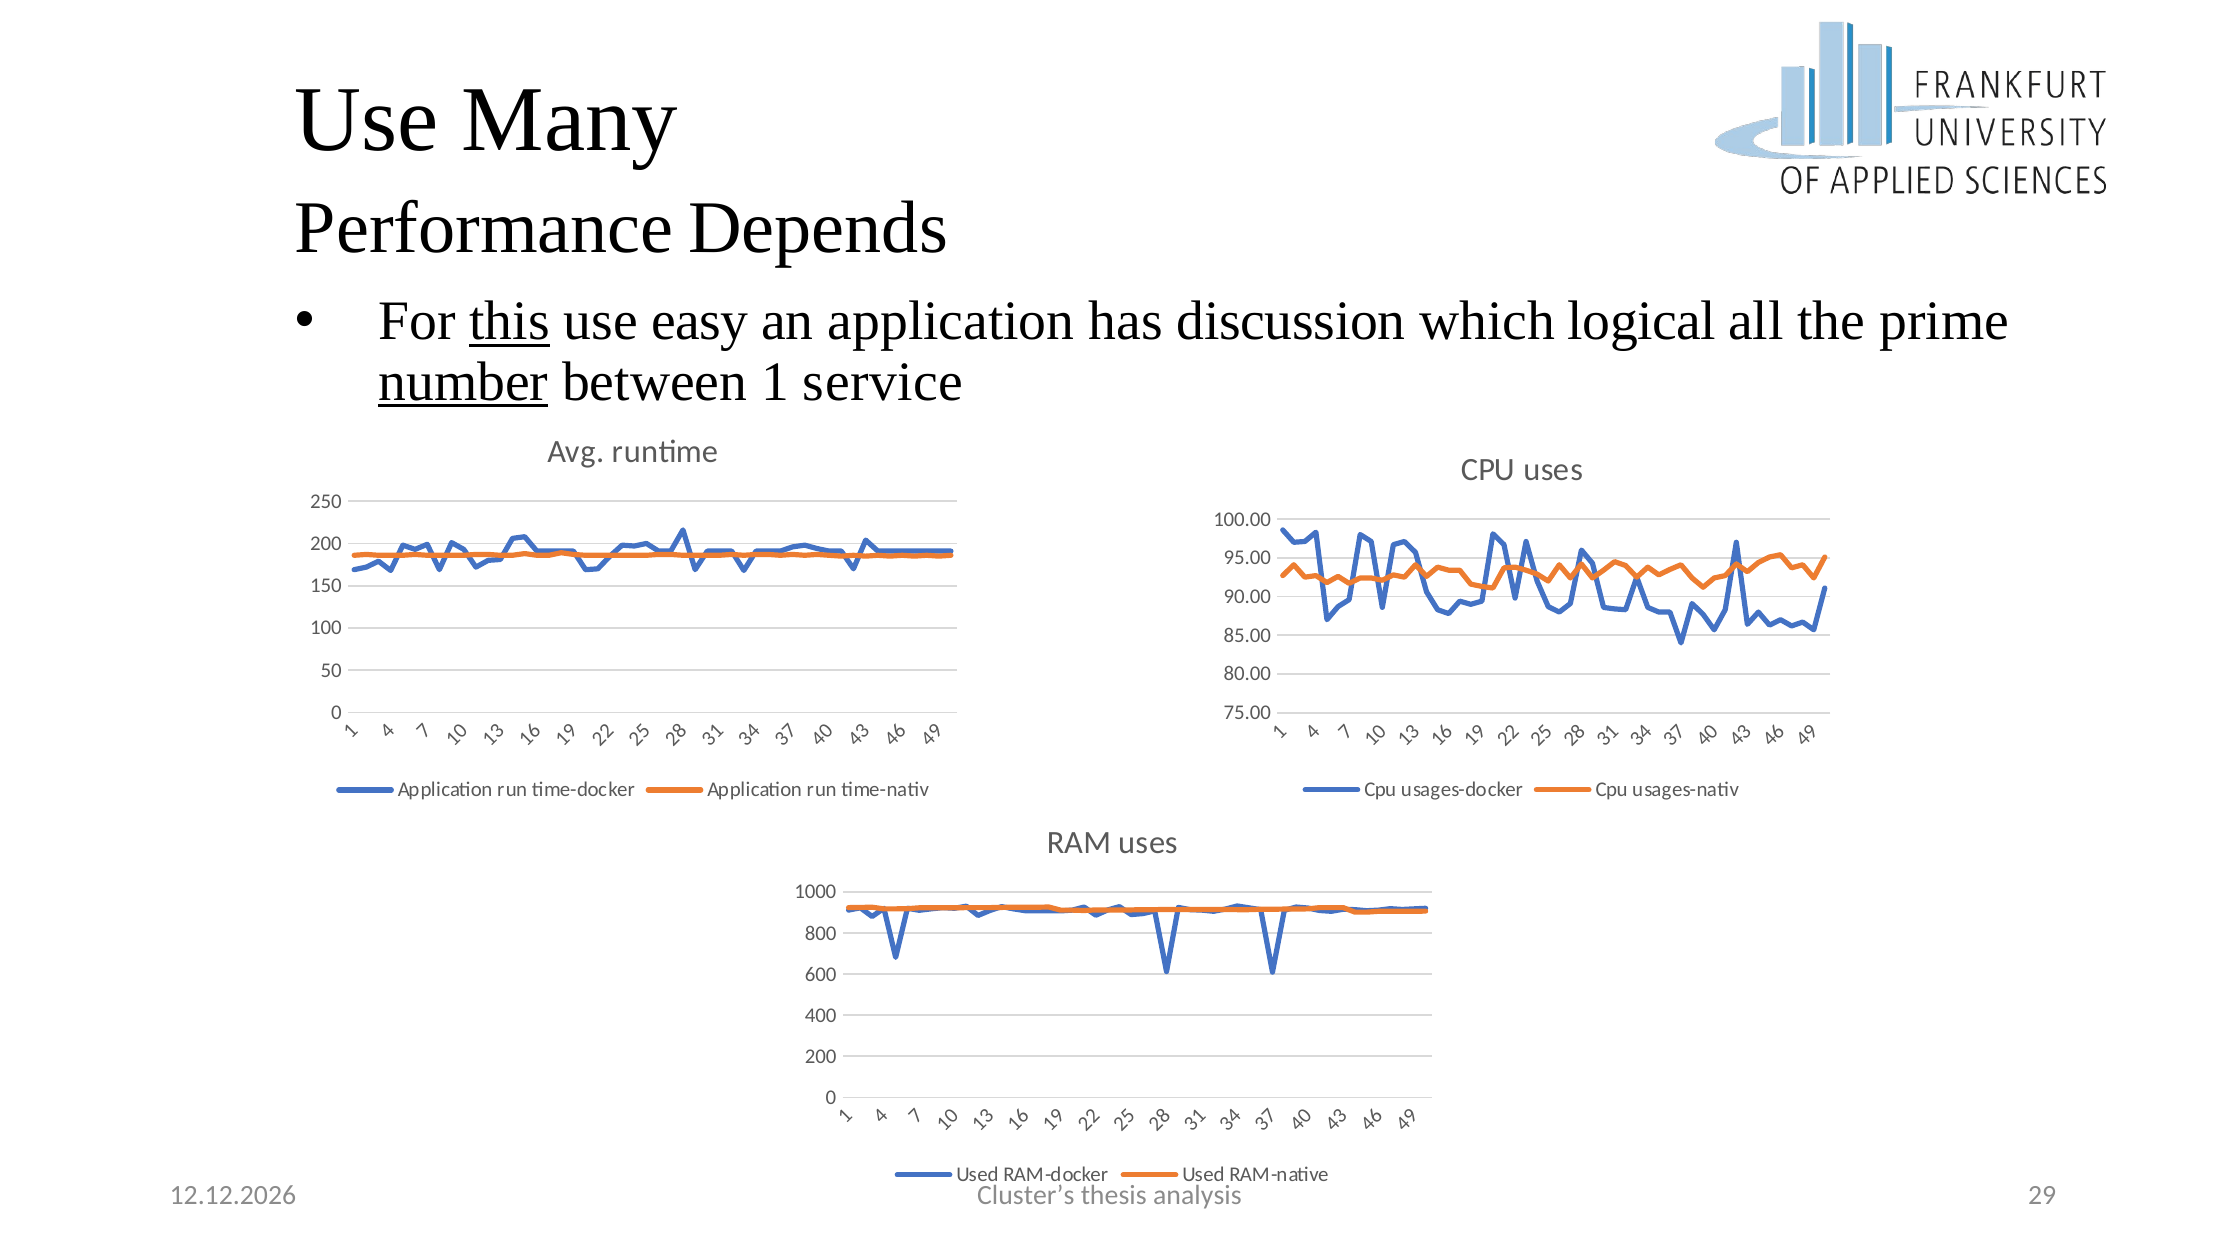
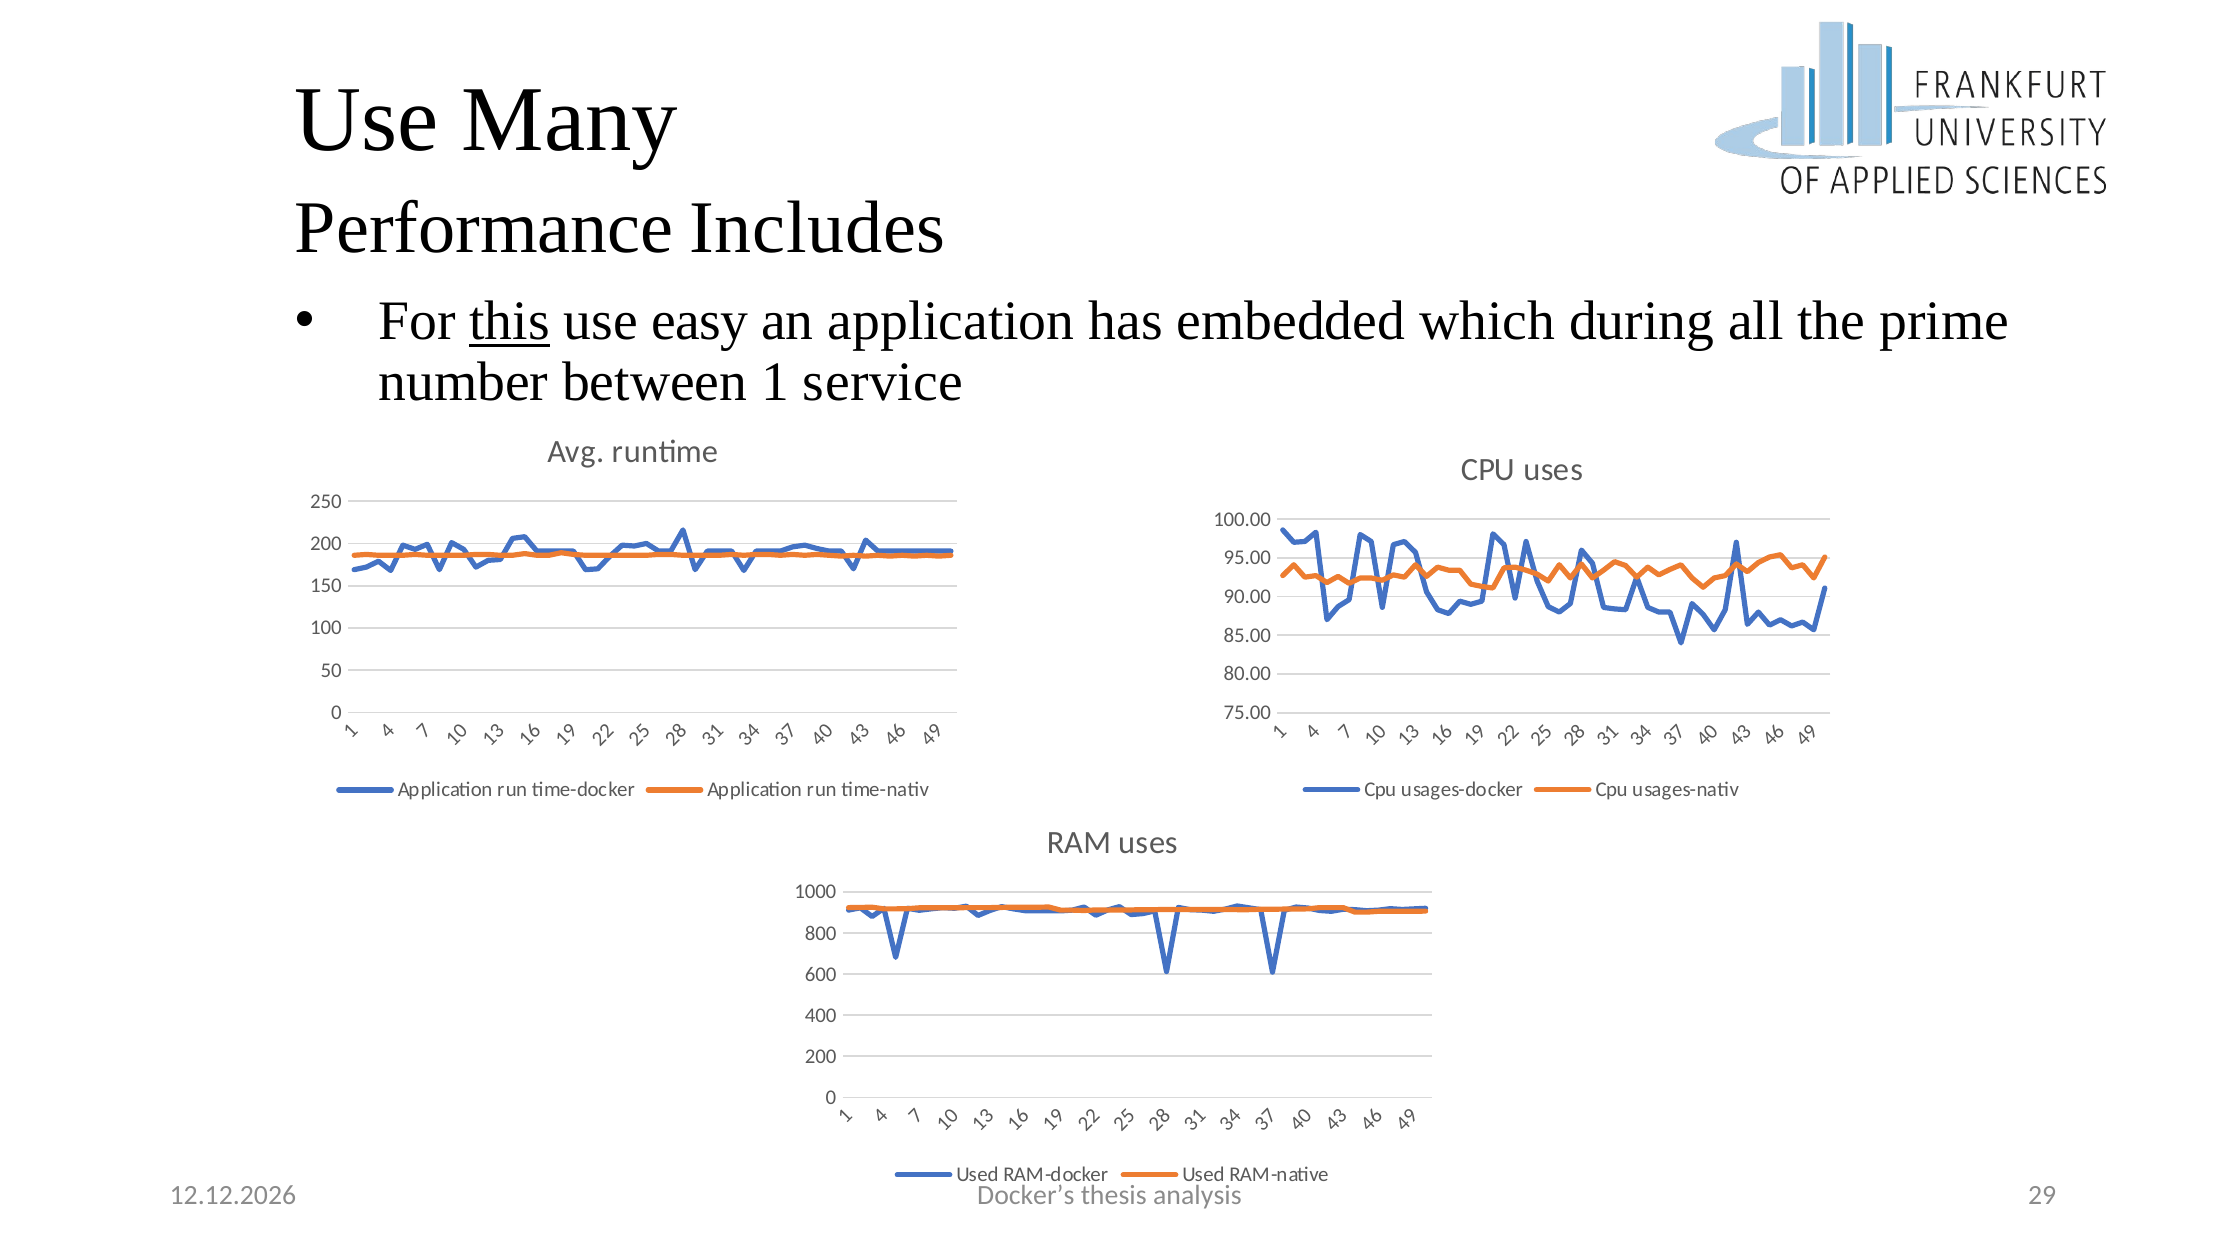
Depends: Depends -> Includes (818, 228)
discussion: discussion -> embedded (1291, 322)
logical: logical -> during (1642, 322)
number underline: present -> none (463, 382)
Cluster’s: Cluster’s -> Docker’s (1026, 1195)
